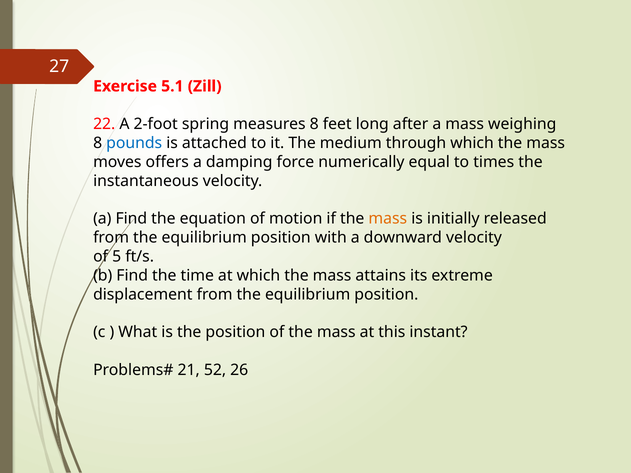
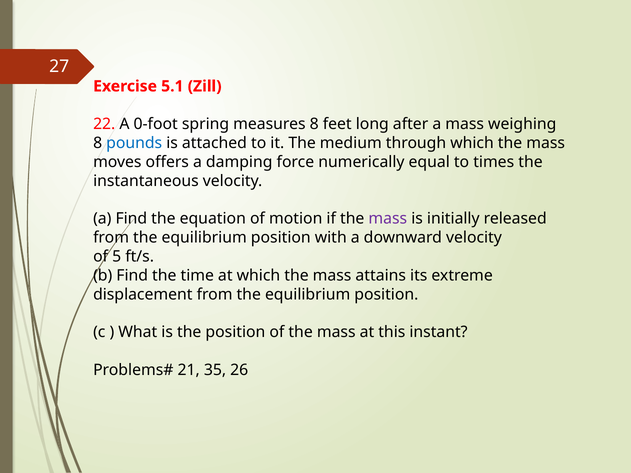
2-foot: 2-foot -> 0-foot (156, 124)
mass colour: orange -> purple (388, 219)
52: 52 -> 35 (215, 370)
